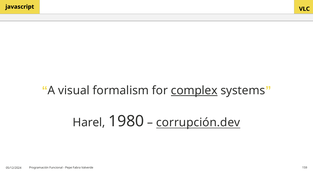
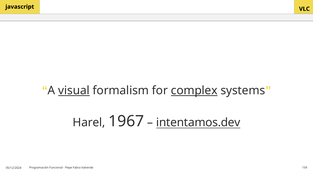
visual underline: none -> present (74, 91)
1980: 1980 -> 1967 (126, 121)
corrupción.dev: corrupción.dev -> intentamos.dev (198, 123)
